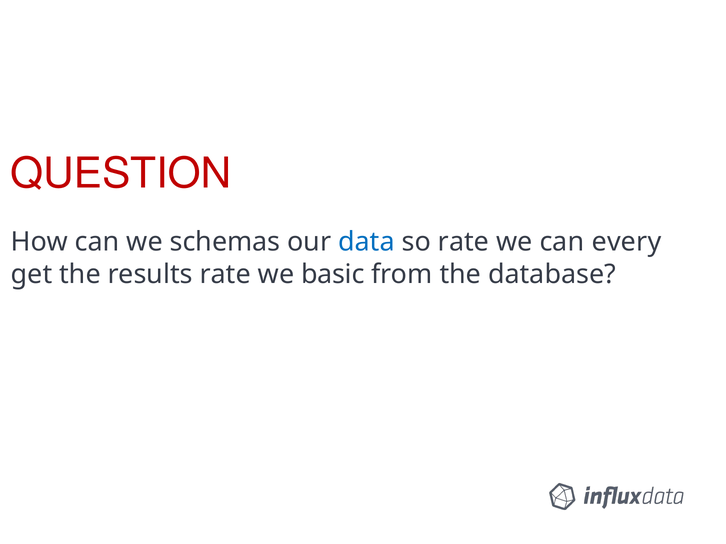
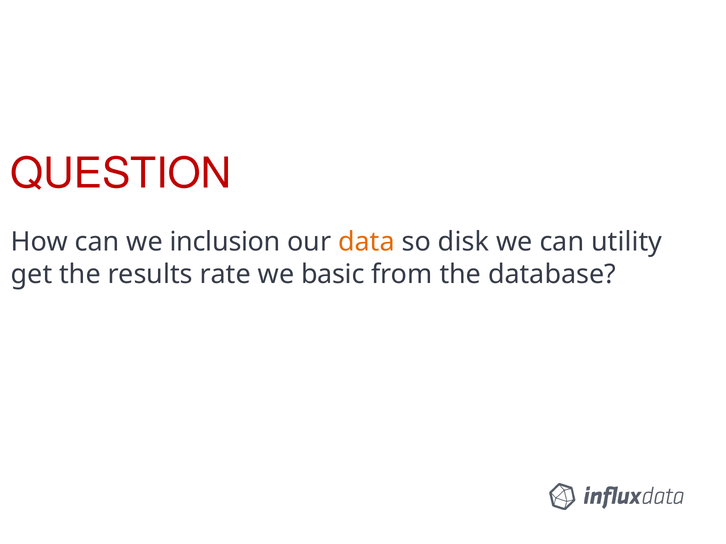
schemas: schemas -> inclusion (225, 242)
data colour: blue -> orange (366, 242)
so rate: rate -> disk (464, 242)
every: every -> utility (627, 242)
